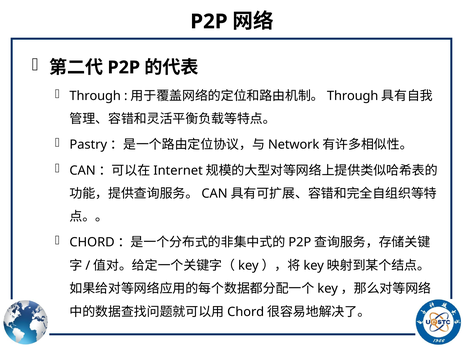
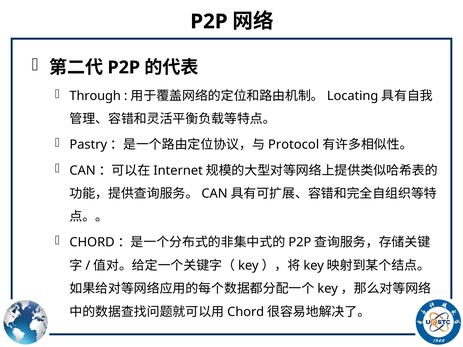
Through: Through -> Locating (353, 96)
Network: Network -> Protocol (294, 145)
